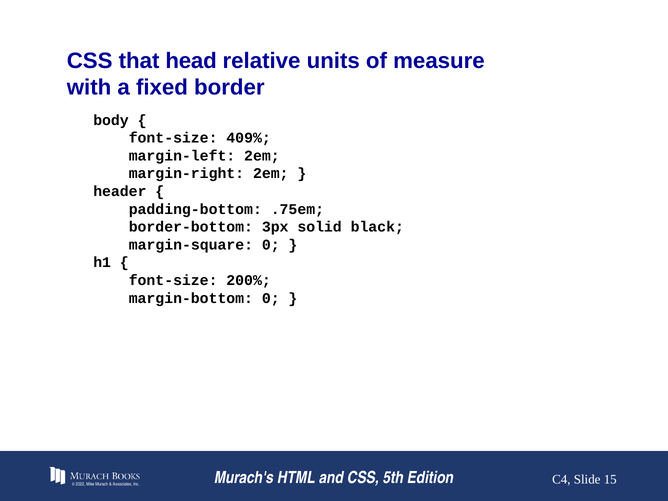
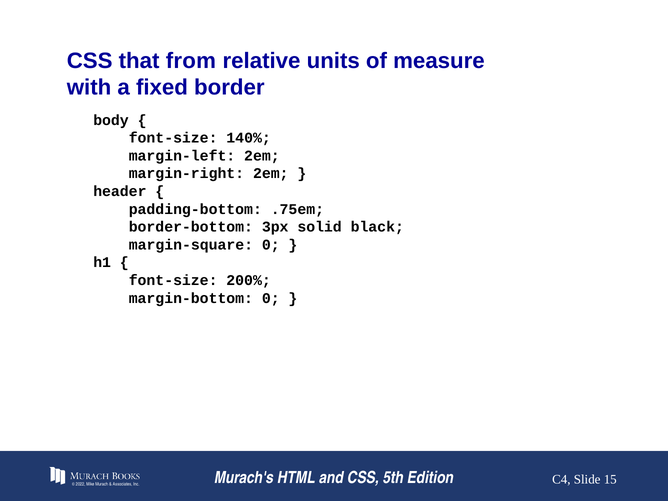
head: head -> from (191, 61)
409%: 409% -> 140% (249, 138)
